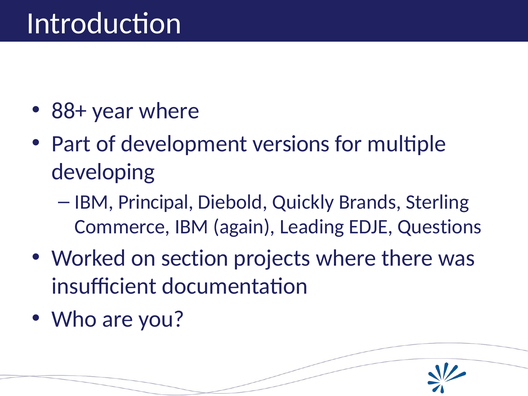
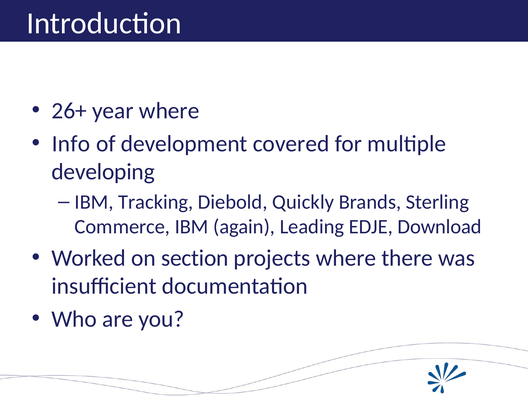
88+: 88+ -> 26+ (69, 111)
Part: Part -> Info (71, 144)
versions: versions -> covered (291, 144)
Principal: Principal -> Tracking (156, 202)
Questions: Questions -> Download (440, 227)
